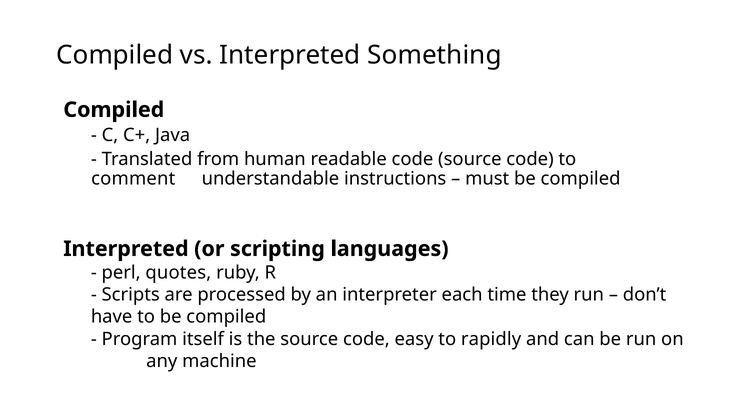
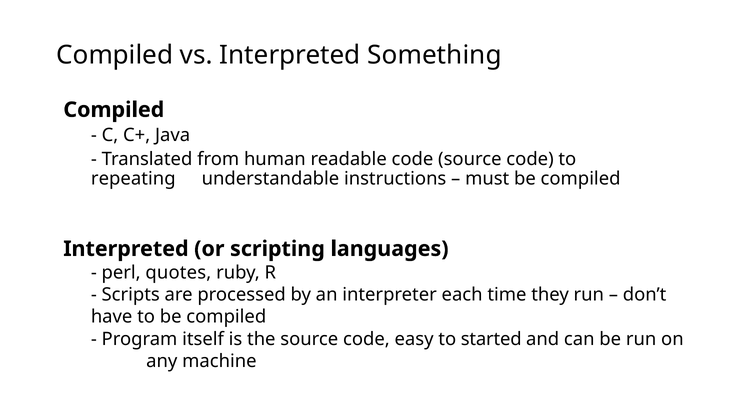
comment: comment -> repeating (133, 179)
rapidly: rapidly -> started (491, 339)
